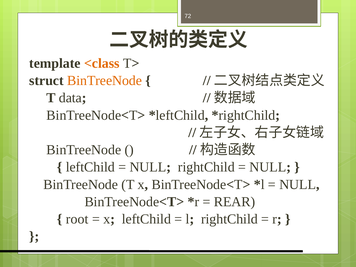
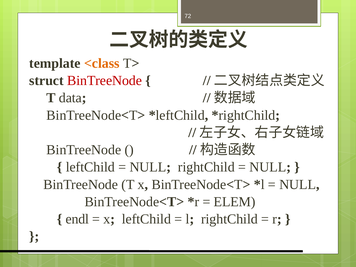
BinTreeNode colour: orange -> red (105, 81)
REAR: REAR -> ELEM (235, 202)
root: root -> endl (77, 219)
